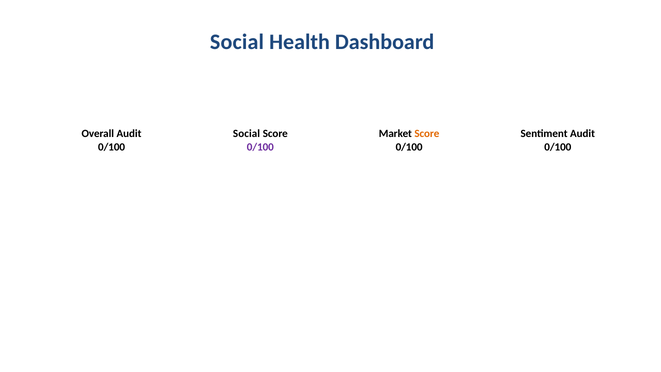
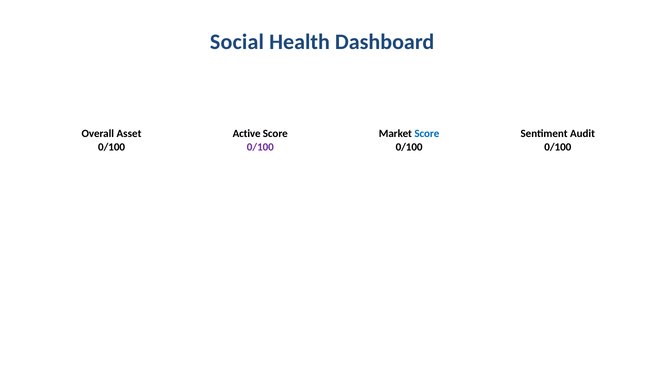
Overall Audit: Audit -> Asset (129, 134)
Social: Social -> Active (247, 134)
Score colour: orange -> blue (427, 134)
